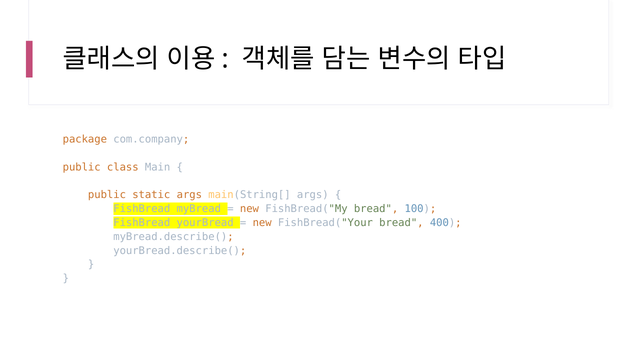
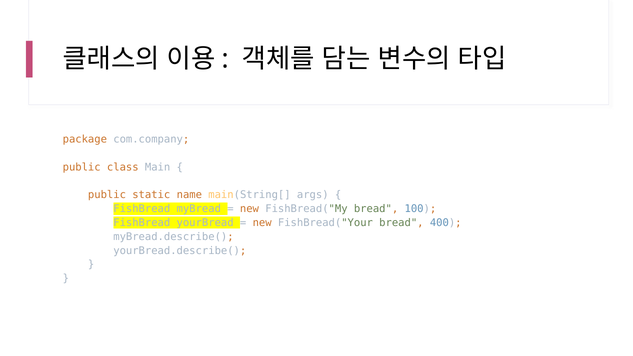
static args: args -> name (189, 195)
